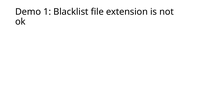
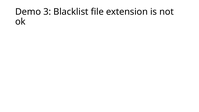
1: 1 -> 3 (47, 12)
